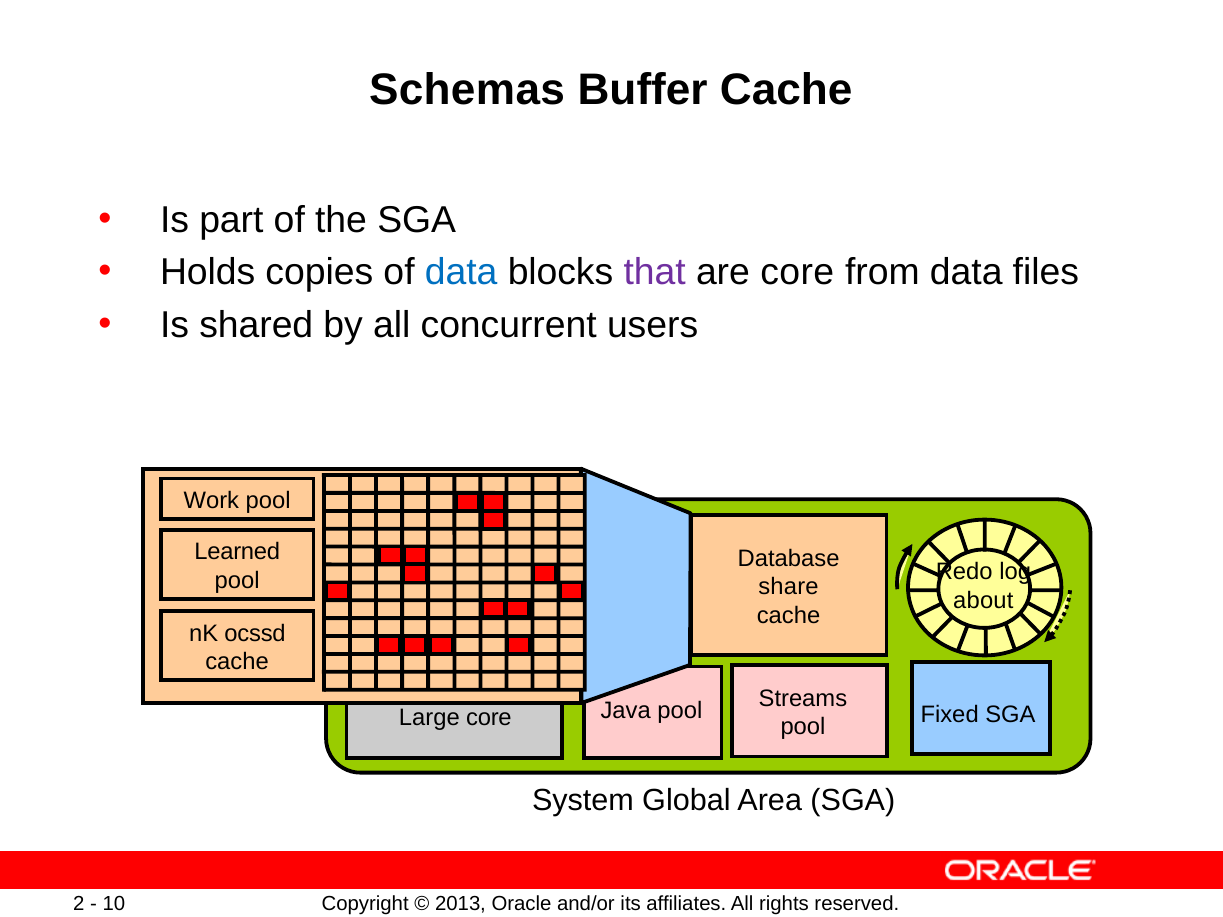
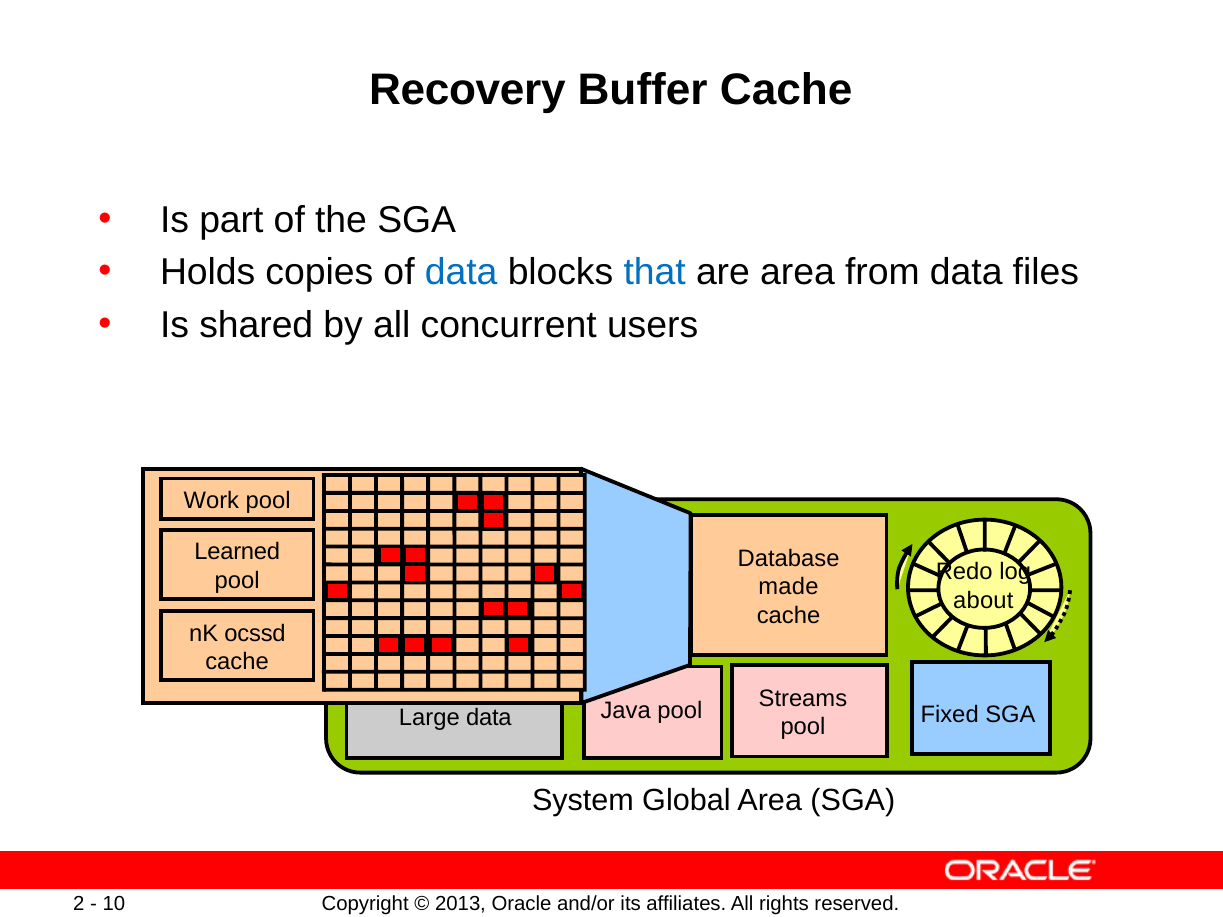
Schemas: Schemas -> Recovery (467, 90)
that colour: purple -> blue (655, 273)
are core: core -> area (797, 273)
share: share -> made (788, 587)
Large core: core -> data (489, 718)
